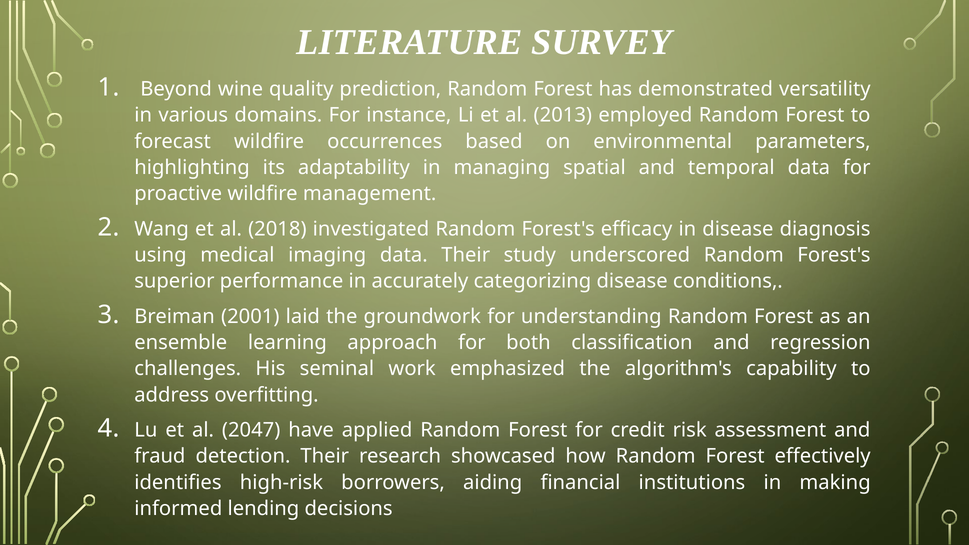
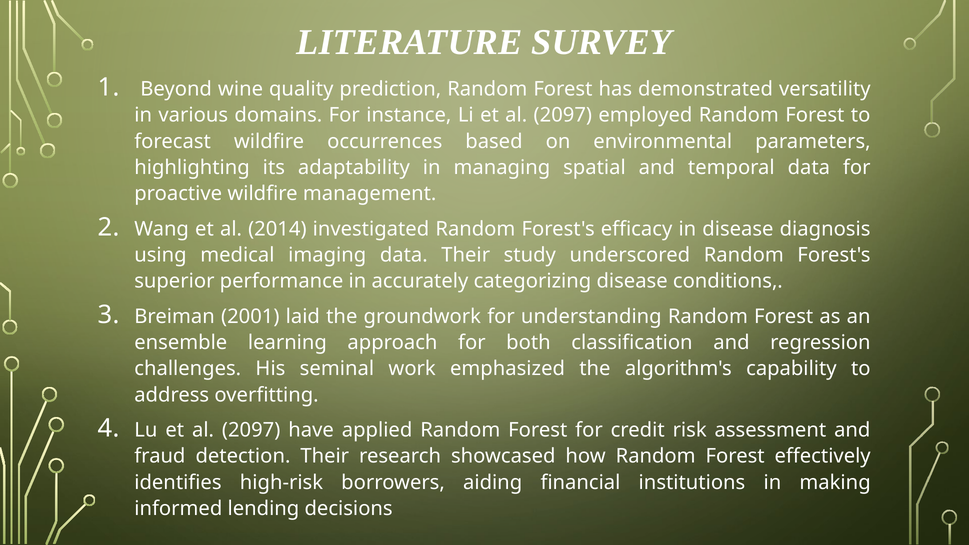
Li et al 2013: 2013 -> 2097 (563, 115)
2018: 2018 -> 2014 (277, 229)
Lu et al 2047: 2047 -> 2097 (251, 430)
